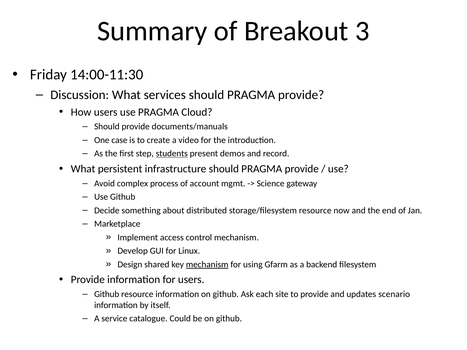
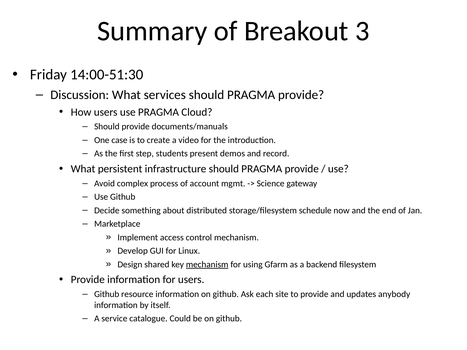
14:00-11:30: 14:00-11:30 -> 14:00-51:30 (107, 75)
students underline: present -> none (172, 154)
storage/filesystem resource: resource -> schedule (315, 211)
scenario: scenario -> anybody (394, 294)
